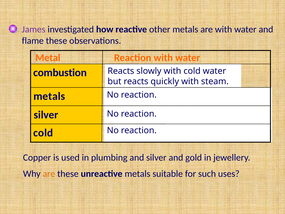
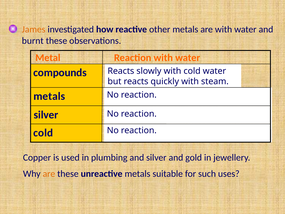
James colour: purple -> orange (34, 29)
flame: flame -> burnt (33, 41)
combustion: combustion -> compounds (60, 72)
